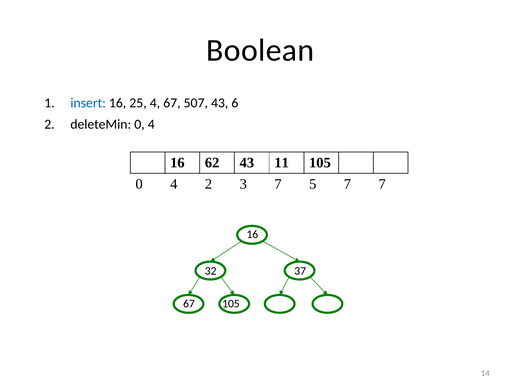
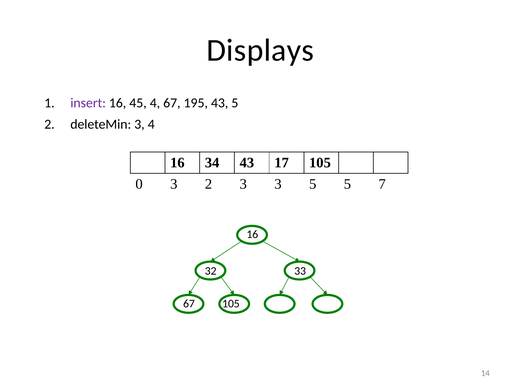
Boolean: Boolean -> Displays (260, 50)
insert colour: blue -> purple (88, 103)
25: 25 -> 45 (138, 103)
507: 507 -> 195 (196, 103)
43 6: 6 -> 5 (235, 103)
deleteMin 0: 0 -> 3 (139, 124)
62: 62 -> 34 (212, 163)
11: 11 -> 17 (282, 163)
4: 4 -> 3 (174, 184)
3 7: 7 -> 3 (278, 184)
5 7: 7 -> 5 (347, 184)
37: 37 -> 33 (300, 271)
